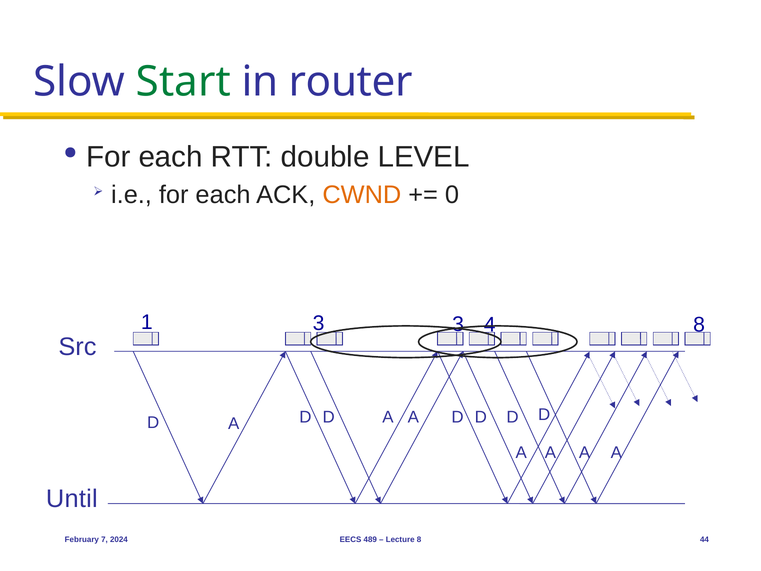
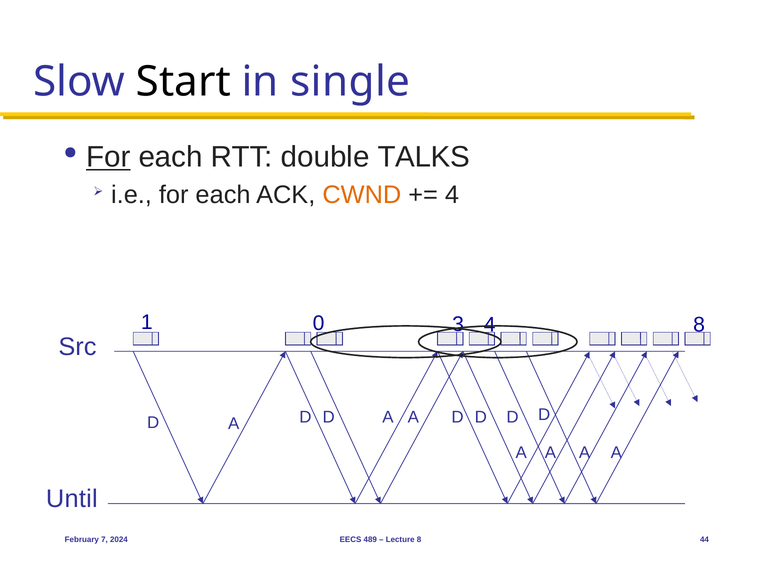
Start colour: green -> black (183, 82)
router: router -> single (350, 82)
For underline: none -> present (108, 157)
LEVEL: LEVEL -> TALKS (424, 157)
0: 0 -> 4 (452, 195)
1 3: 3 -> 0 (319, 323)
